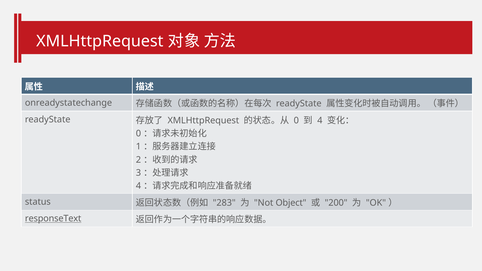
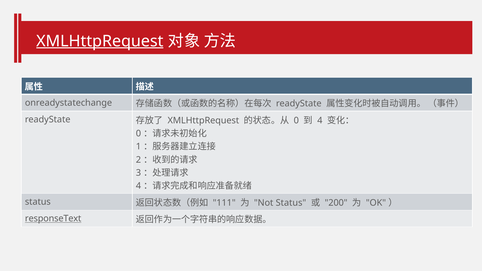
XMLHttpRequest underline: none -> present (100, 41)
283: 283 -> 111 (224, 203)
Not Object: Object -> Status (291, 203)
